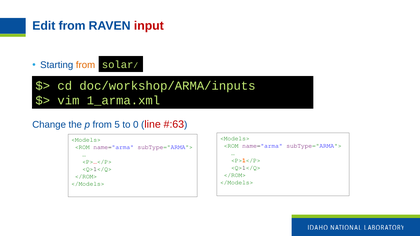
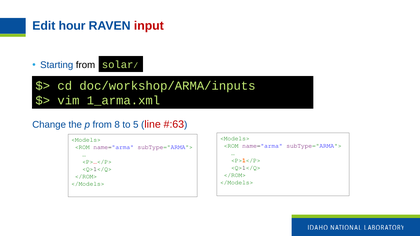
Edit from: from -> hour (72, 26)
from colour: orange -> black (86, 65)
5: 5 -> 8 (117, 125)
0: 0 -> 5 (136, 125)
